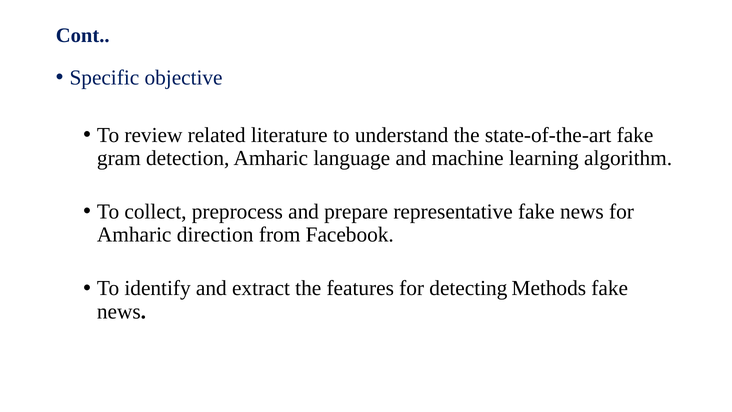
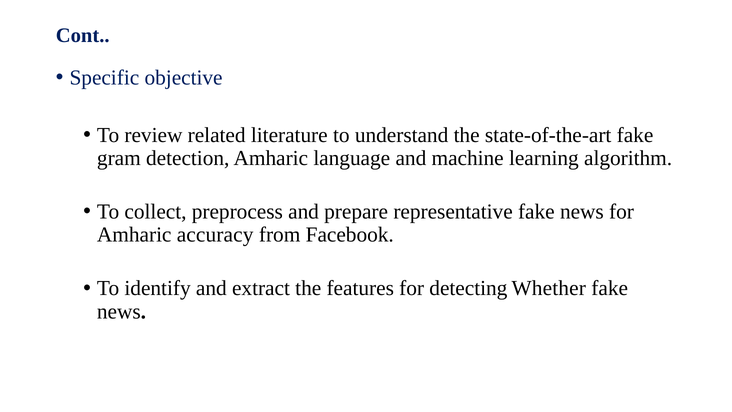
direction: direction -> accuracy (215, 235)
Methods: Methods -> Whether (549, 288)
